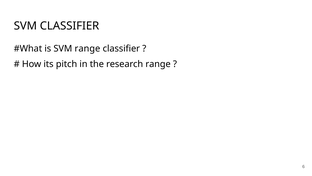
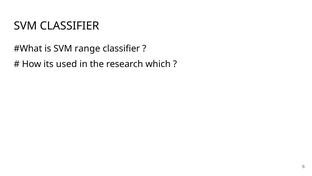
pitch: pitch -> used (66, 64)
research range: range -> which (158, 64)
